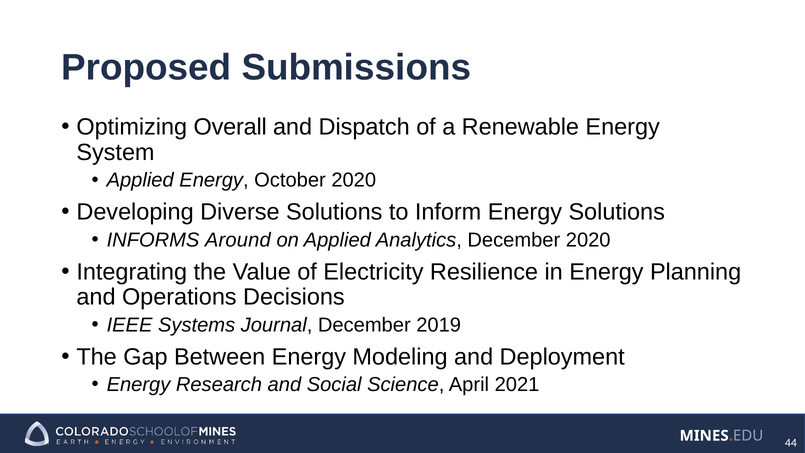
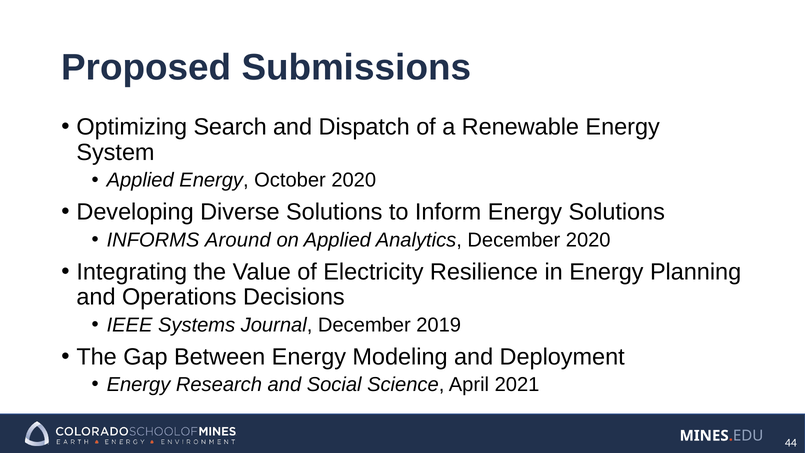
Overall: Overall -> Search (230, 127)
